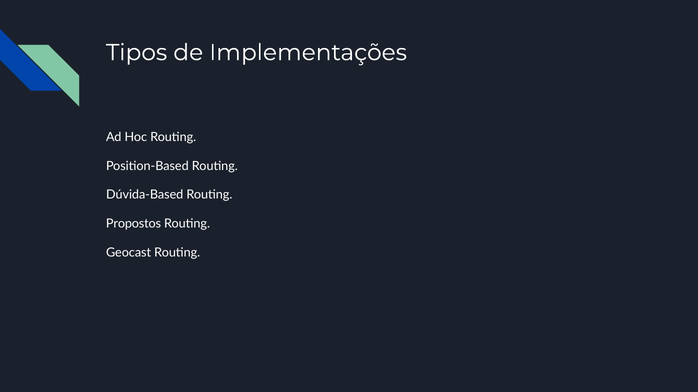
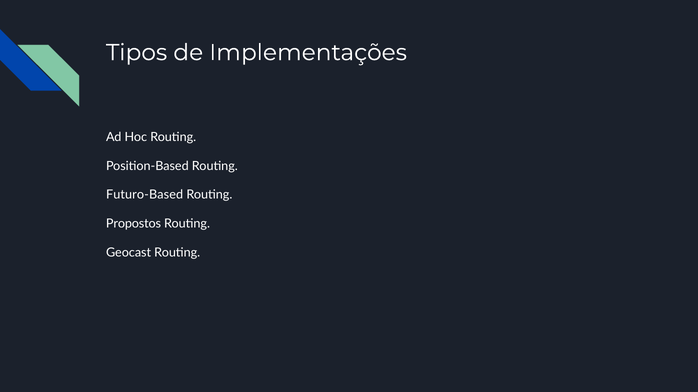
Dúvida-Based: Dúvida-Based -> Futuro-Based (145, 195)
